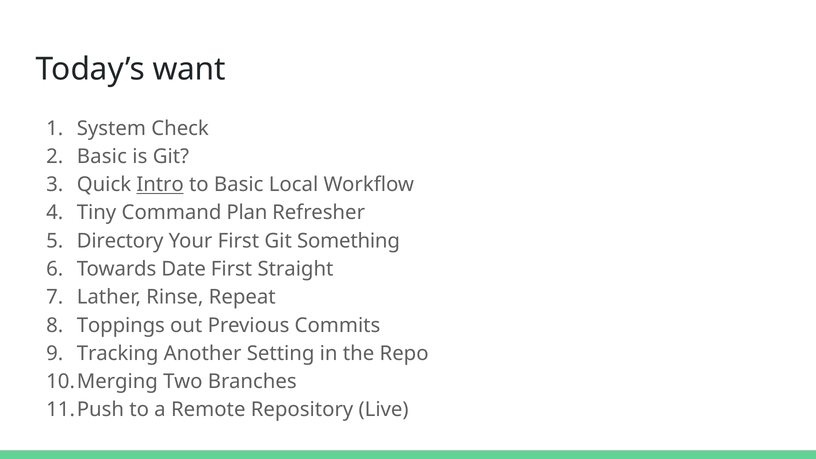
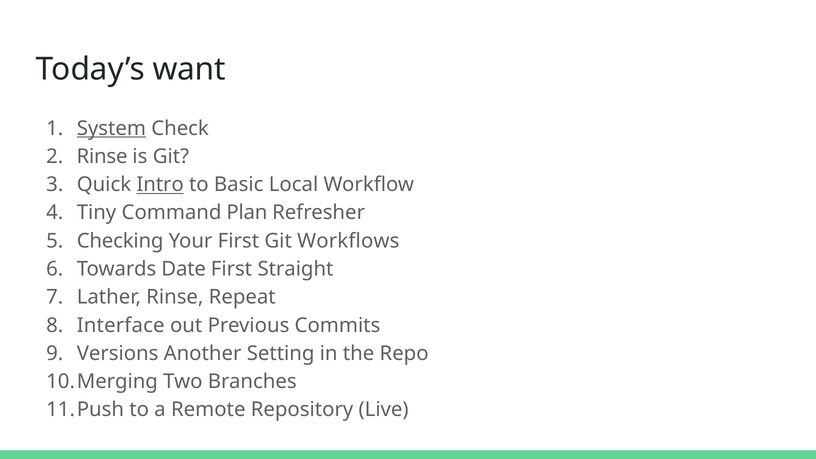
System underline: none -> present (111, 128)
Basic: Basic -> Rinse (102, 156)
Directory: Directory -> Checking (120, 241)
Something: Something -> Workflows (348, 241)
Toppings: Toppings -> Interface (121, 325)
Tracking: Tracking -> Versions (118, 353)
